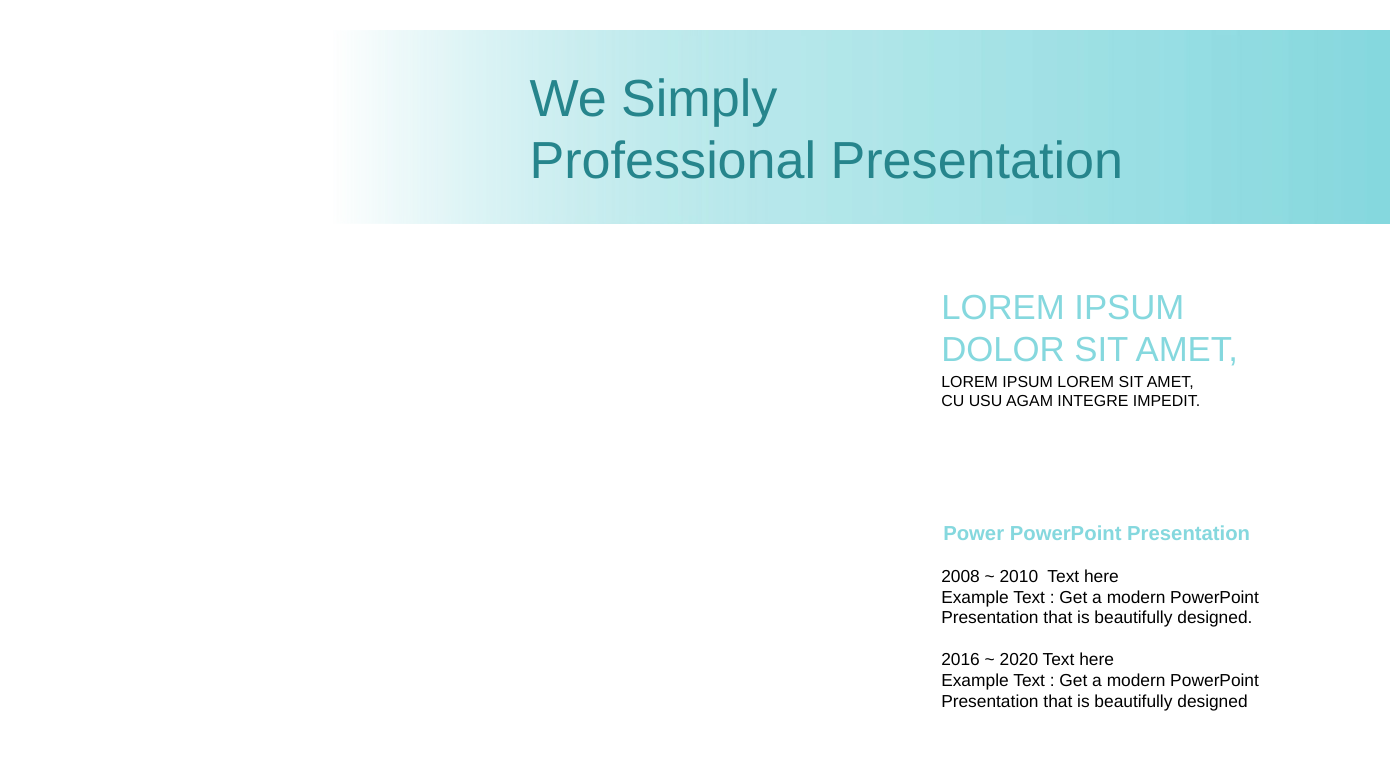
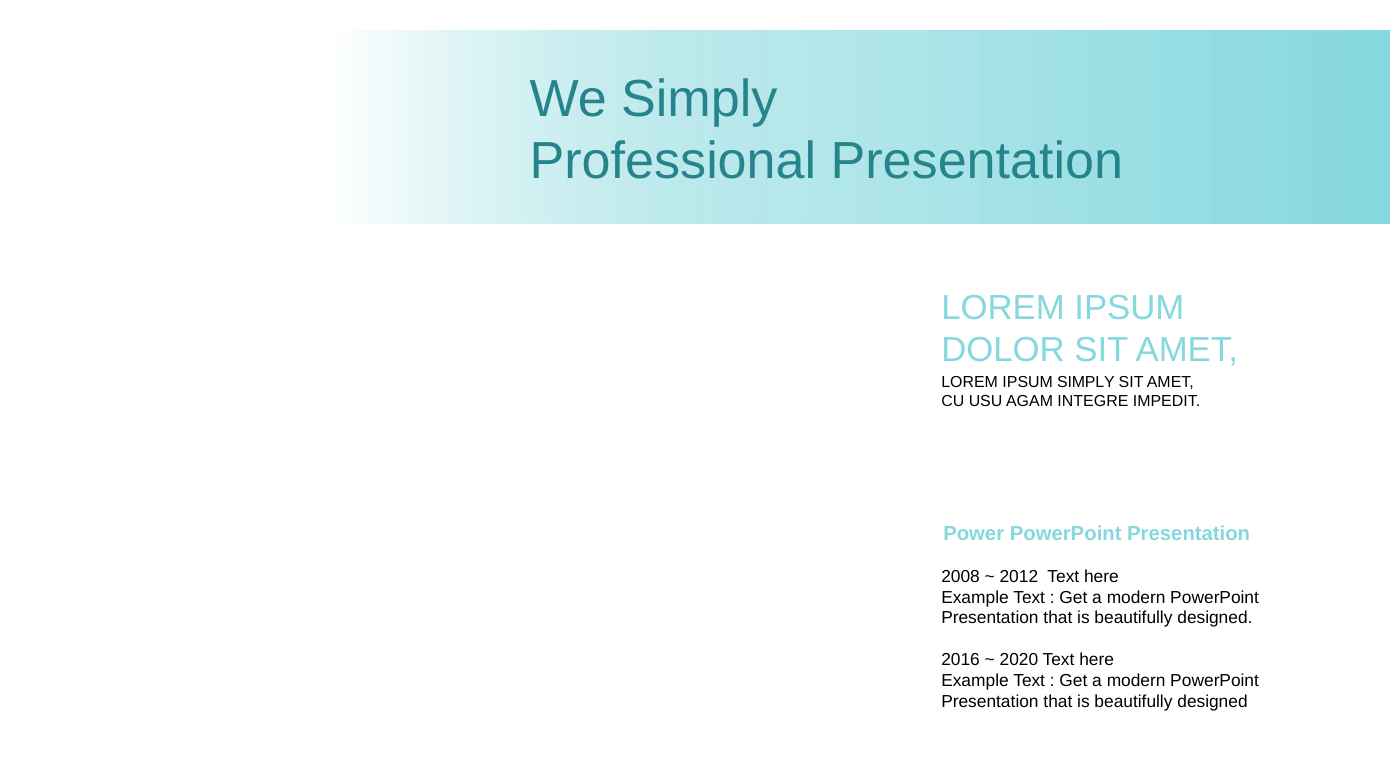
IPSUM LOREM: LOREM -> SIMPLY (1086, 382)
2010: 2010 -> 2012 (1019, 576)
